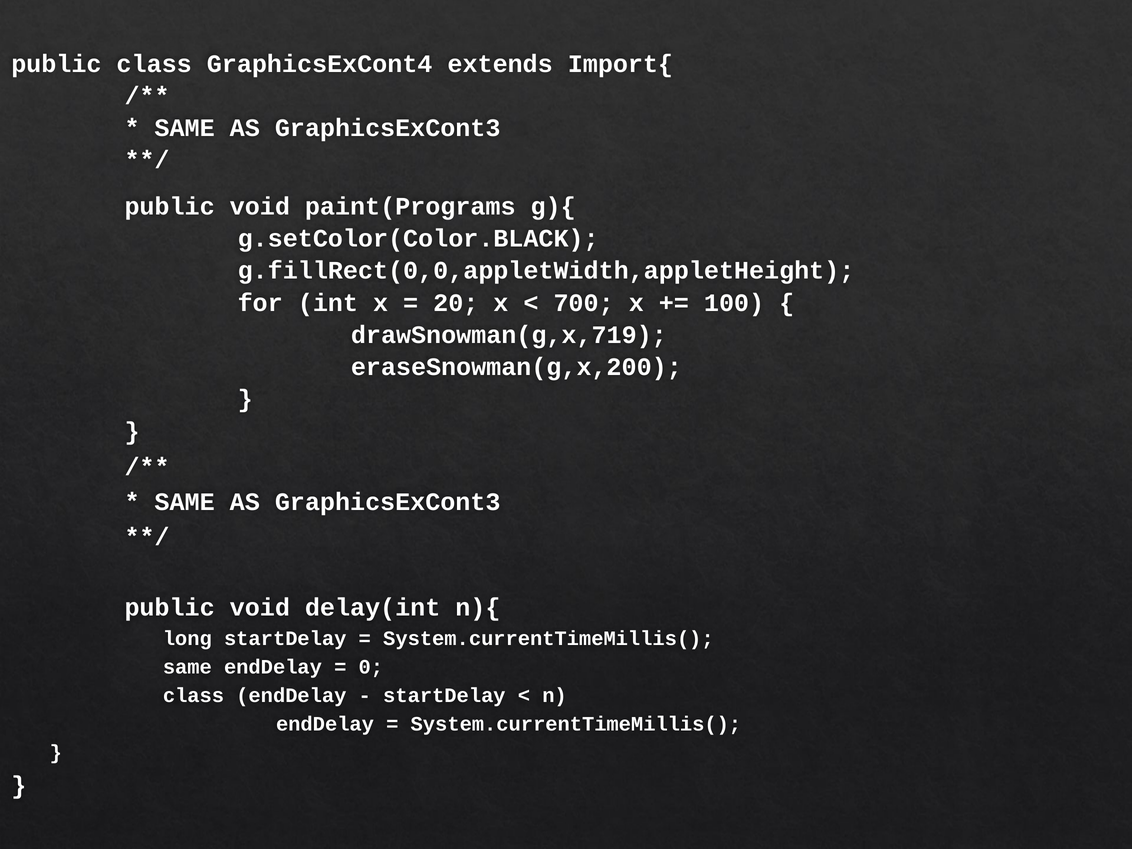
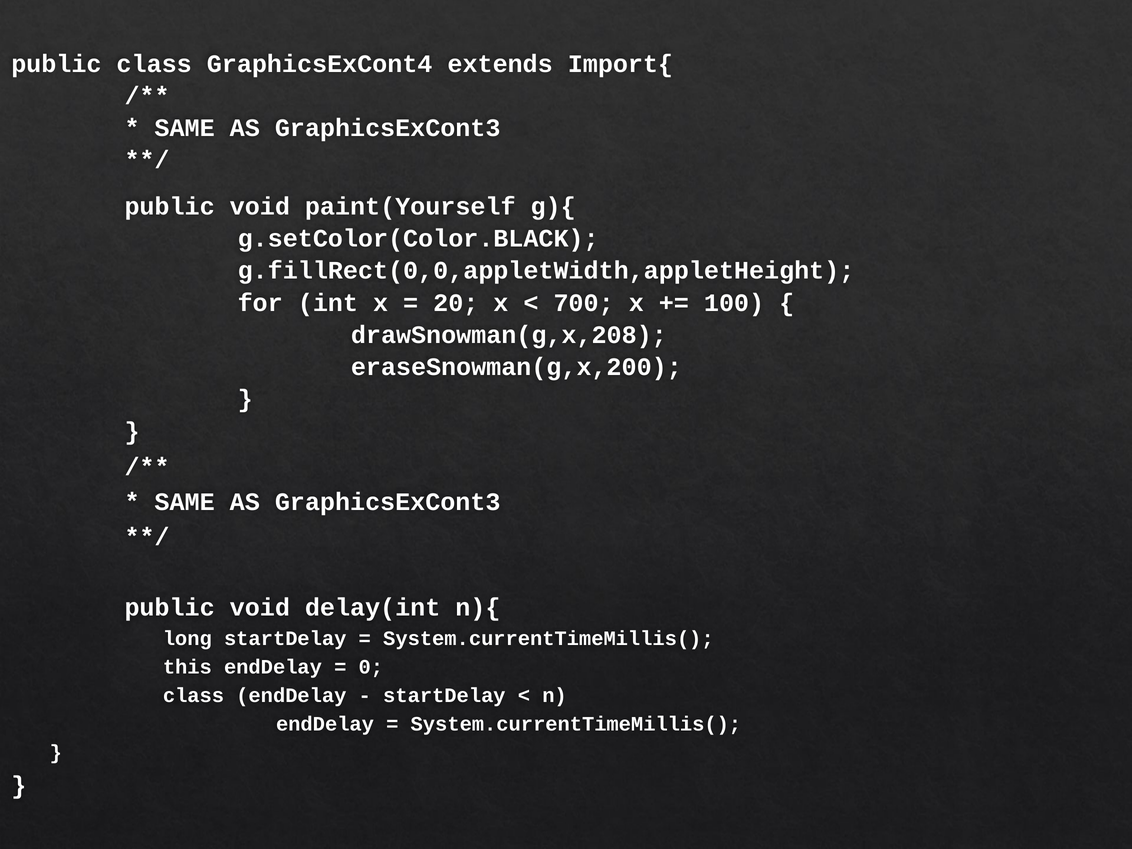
paint(Programs: paint(Programs -> paint(Yourself (410, 206)
drawSnowman(g,x,719: drawSnowman(g,x,719 -> drawSnowman(g,x,208 (509, 335)
same: same -> this (187, 667)
